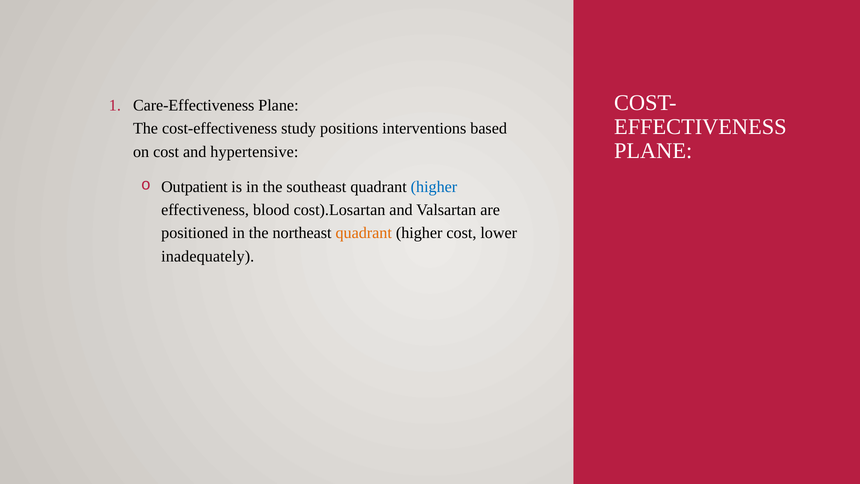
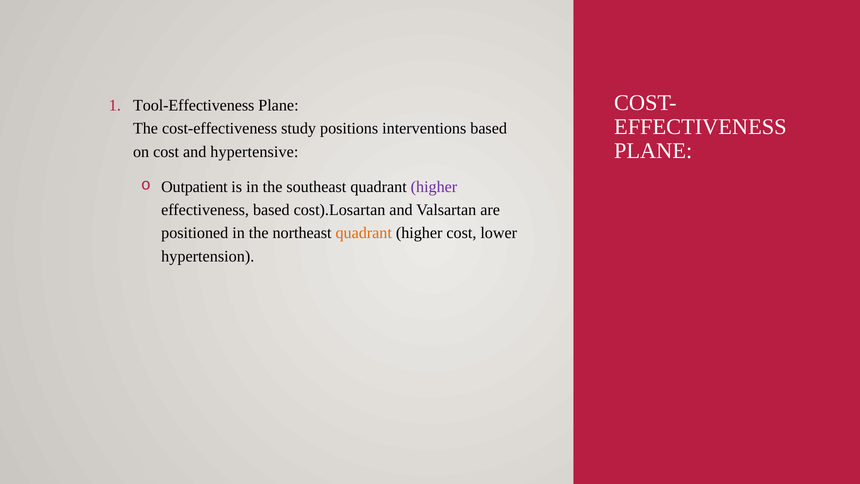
Care-Effectiveness: Care-Effectiveness -> Tool-Effectiveness (194, 105)
higher colour: blue -> purple (434, 187)
effectiveness blood: blood -> based (271, 210)
inadequately: inadequately -> hypertension (208, 256)
